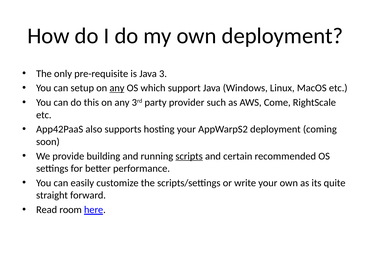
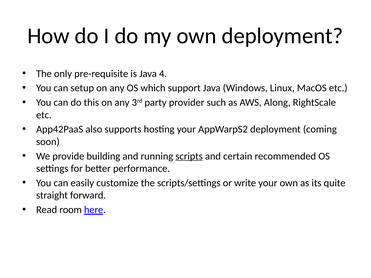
3: 3 -> 4 (163, 74)
any underline: present -> none (117, 88)
Come: Come -> Along (277, 103)
